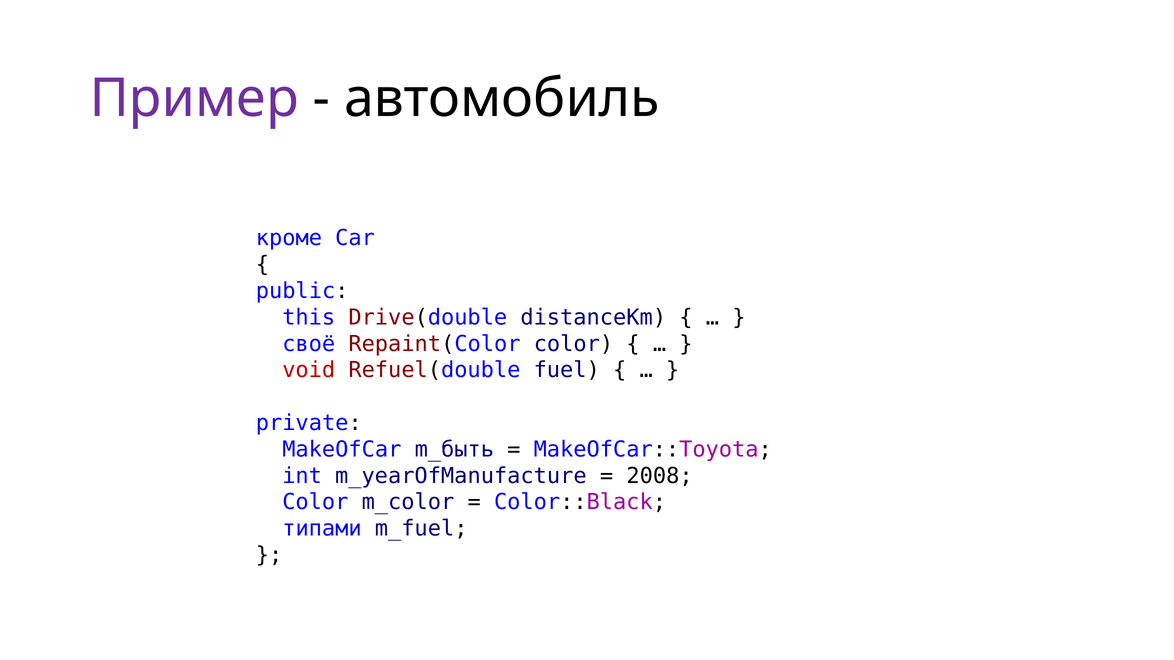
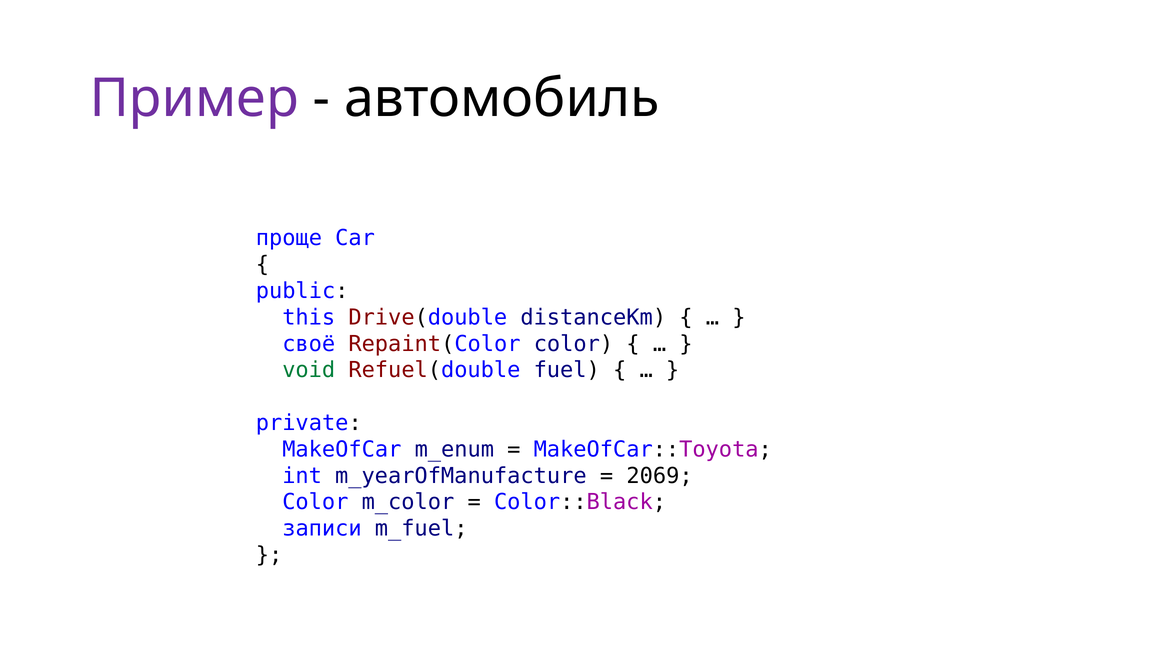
кроме: кроме -> проще (289, 238)
void colour: red -> green (309, 370)
m_быть: m_быть -> m_enum (454, 450)
2008: 2008 -> 2069 (660, 476)
типами: типами -> записи (322, 529)
